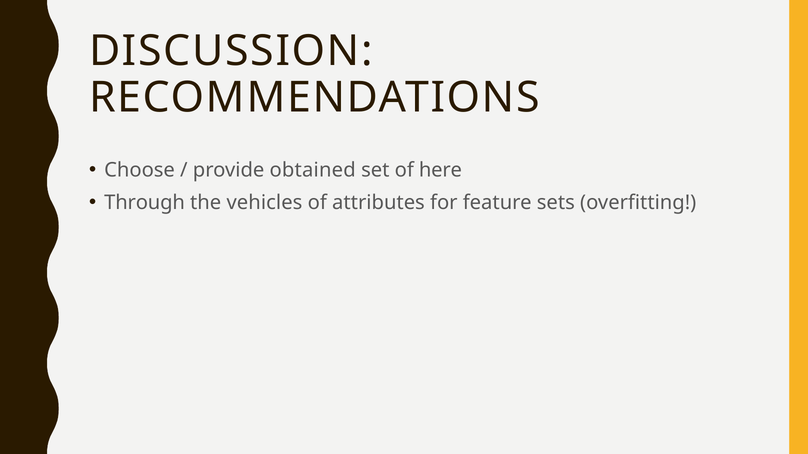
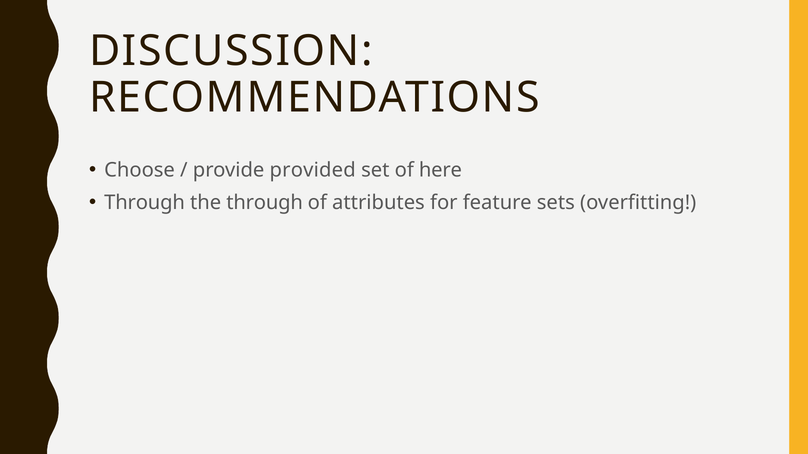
obtained: obtained -> provided (313, 170)
the vehicles: vehicles -> through (265, 203)
